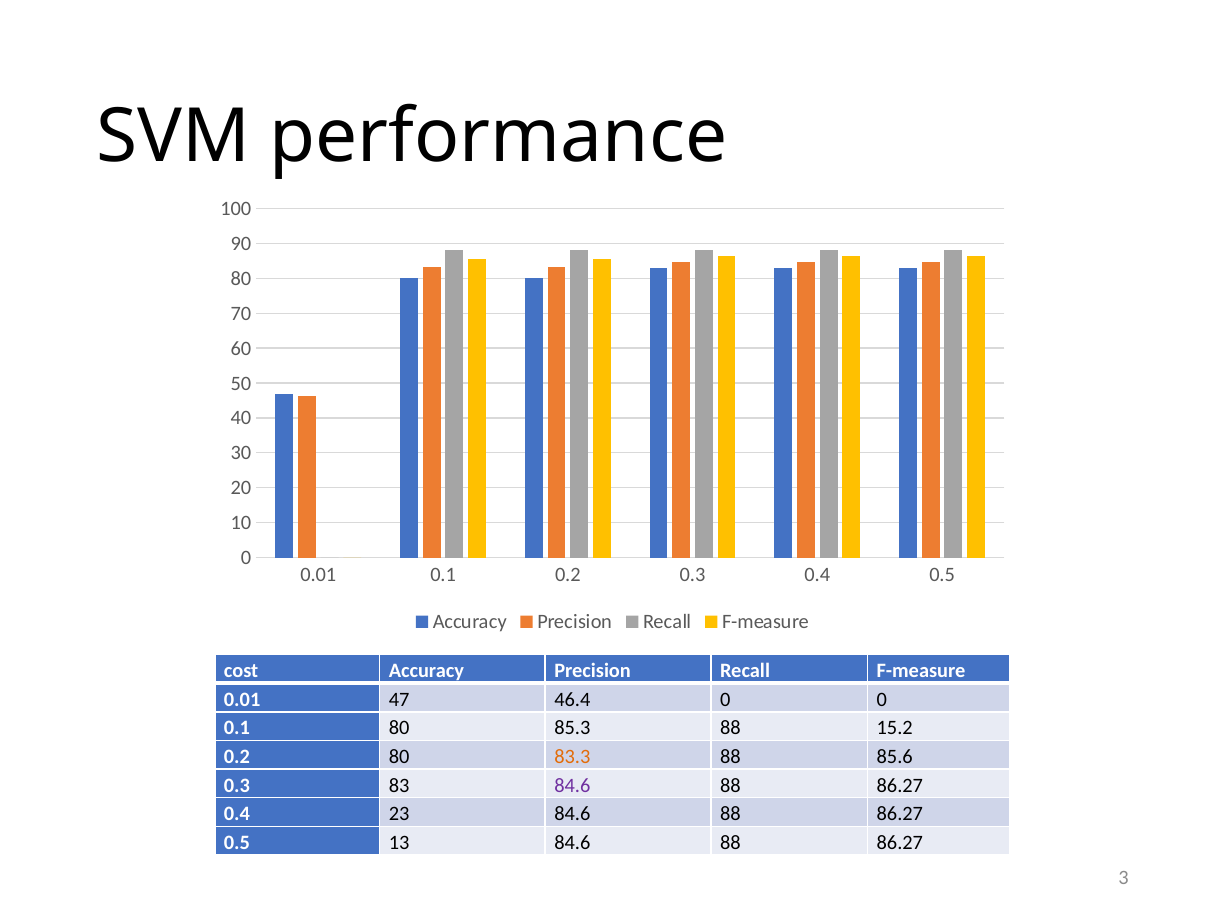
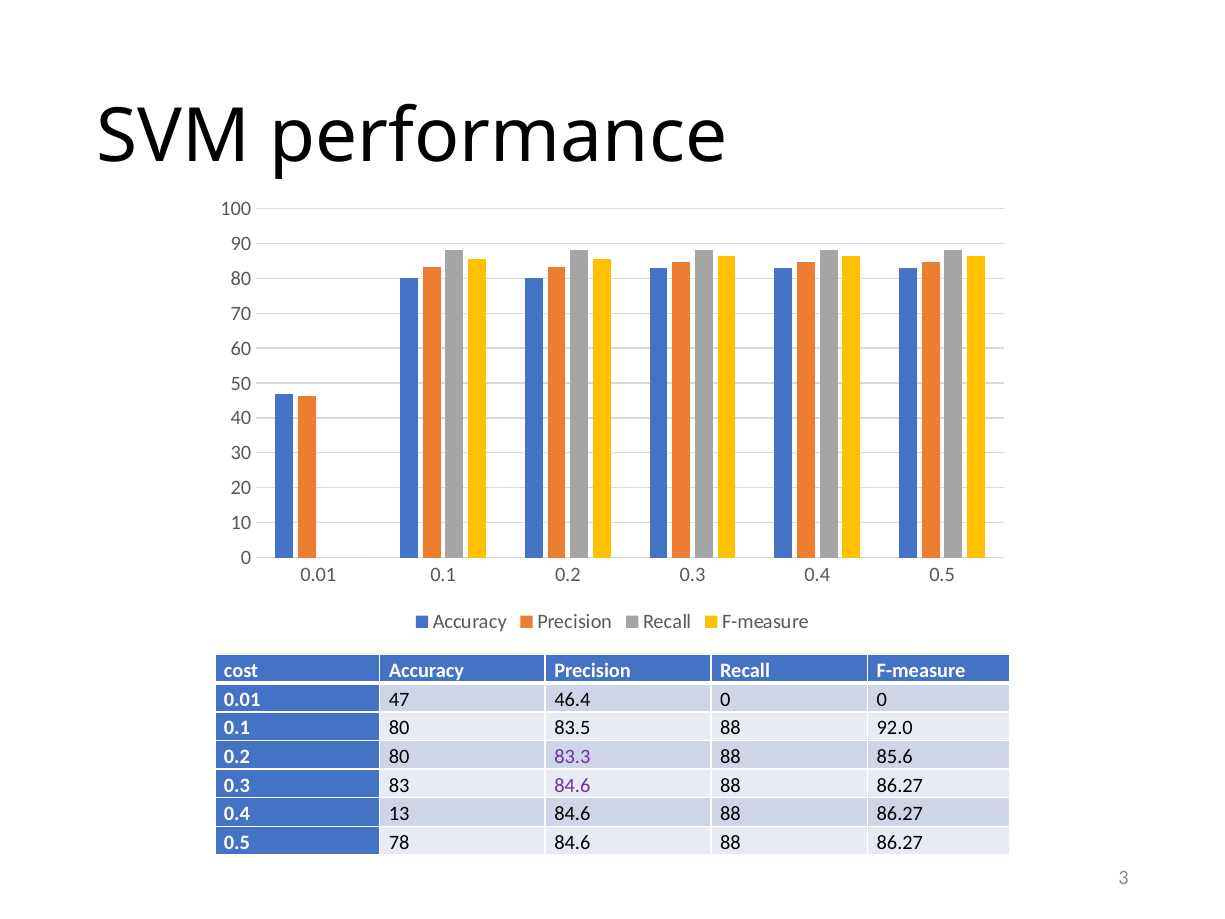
85.3: 85.3 -> 83.5 (572, 728)
15.2: 15.2 -> 92.0 (895, 728)
83.3 colour: orange -> purple (572, 757)
23: 23 -> 13 (399, 814)
13: 13 -> 78 (399, 843)
